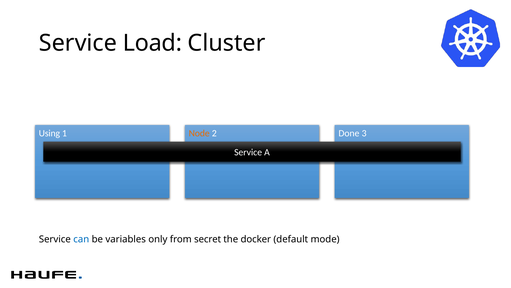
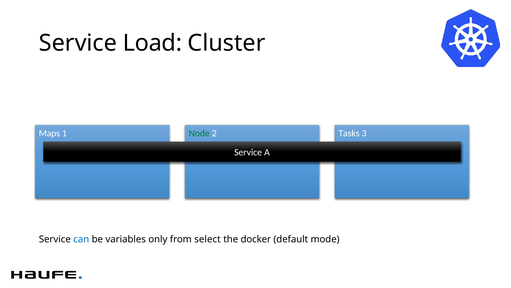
Using: Using -> Maps (49, 133)
Node colour: orange -> green (199, 133)
Done: Done -> Tasks (349, 133)
secret: secret -> select (207, 239)
